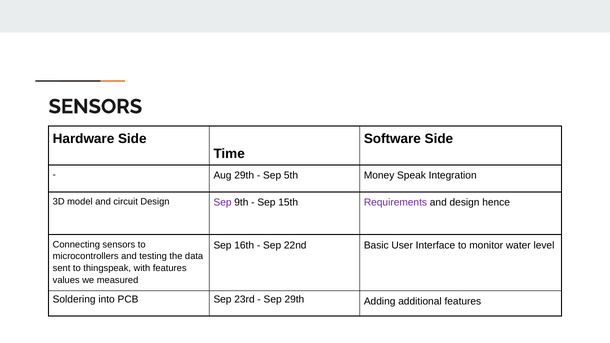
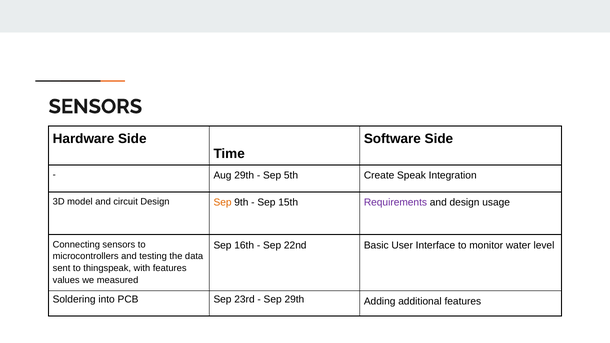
Money: Money -> Create (379, 176)
Sep colour: purple -> orange (223, 203)
hence: hence -> usage (496, 203)
